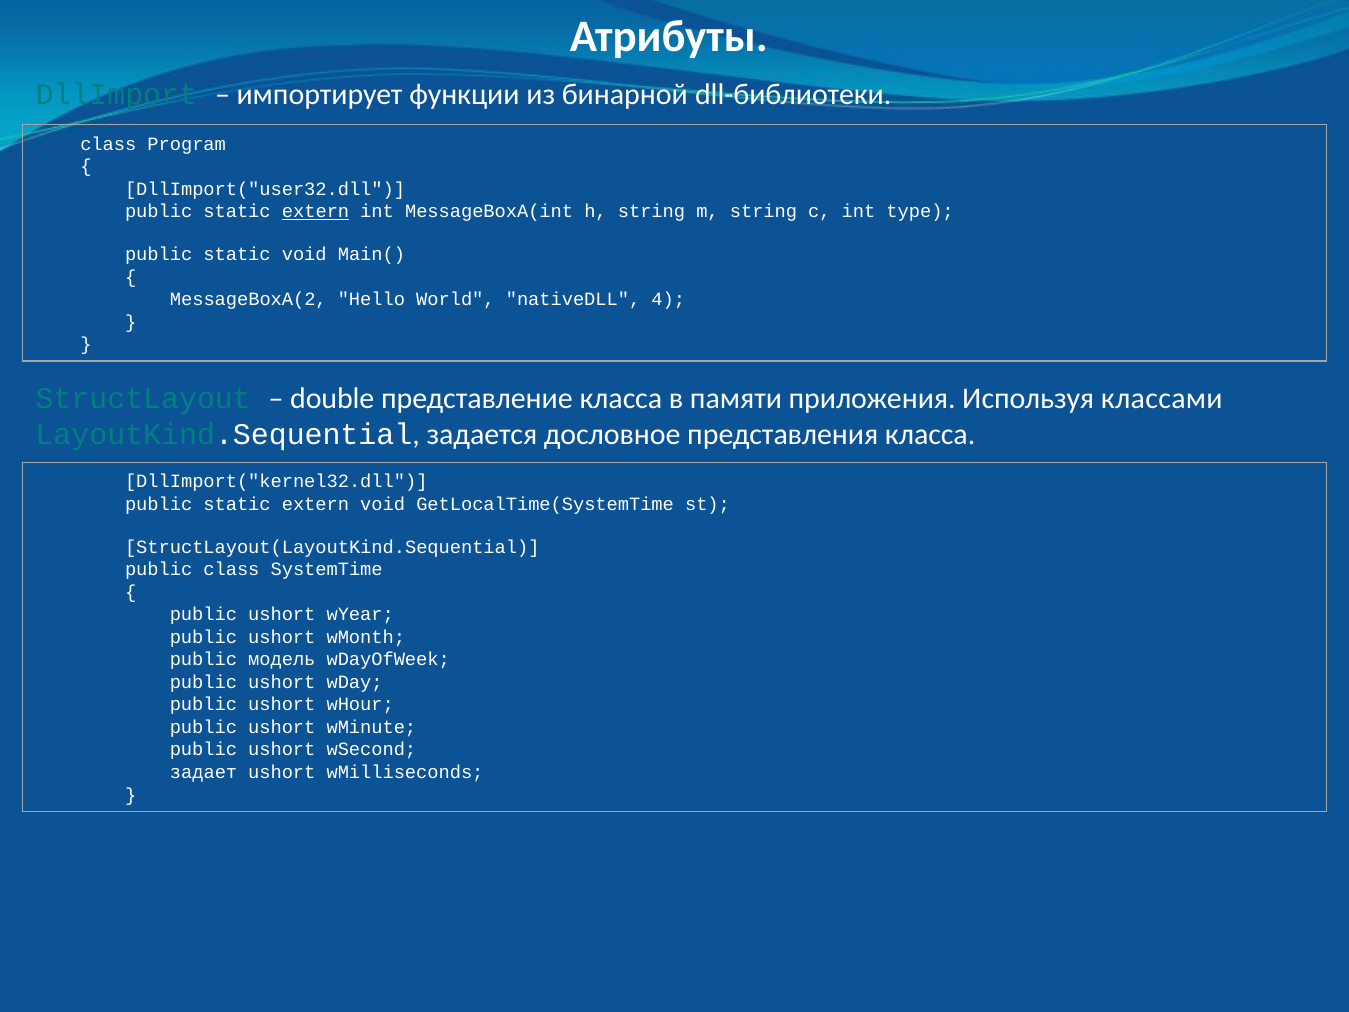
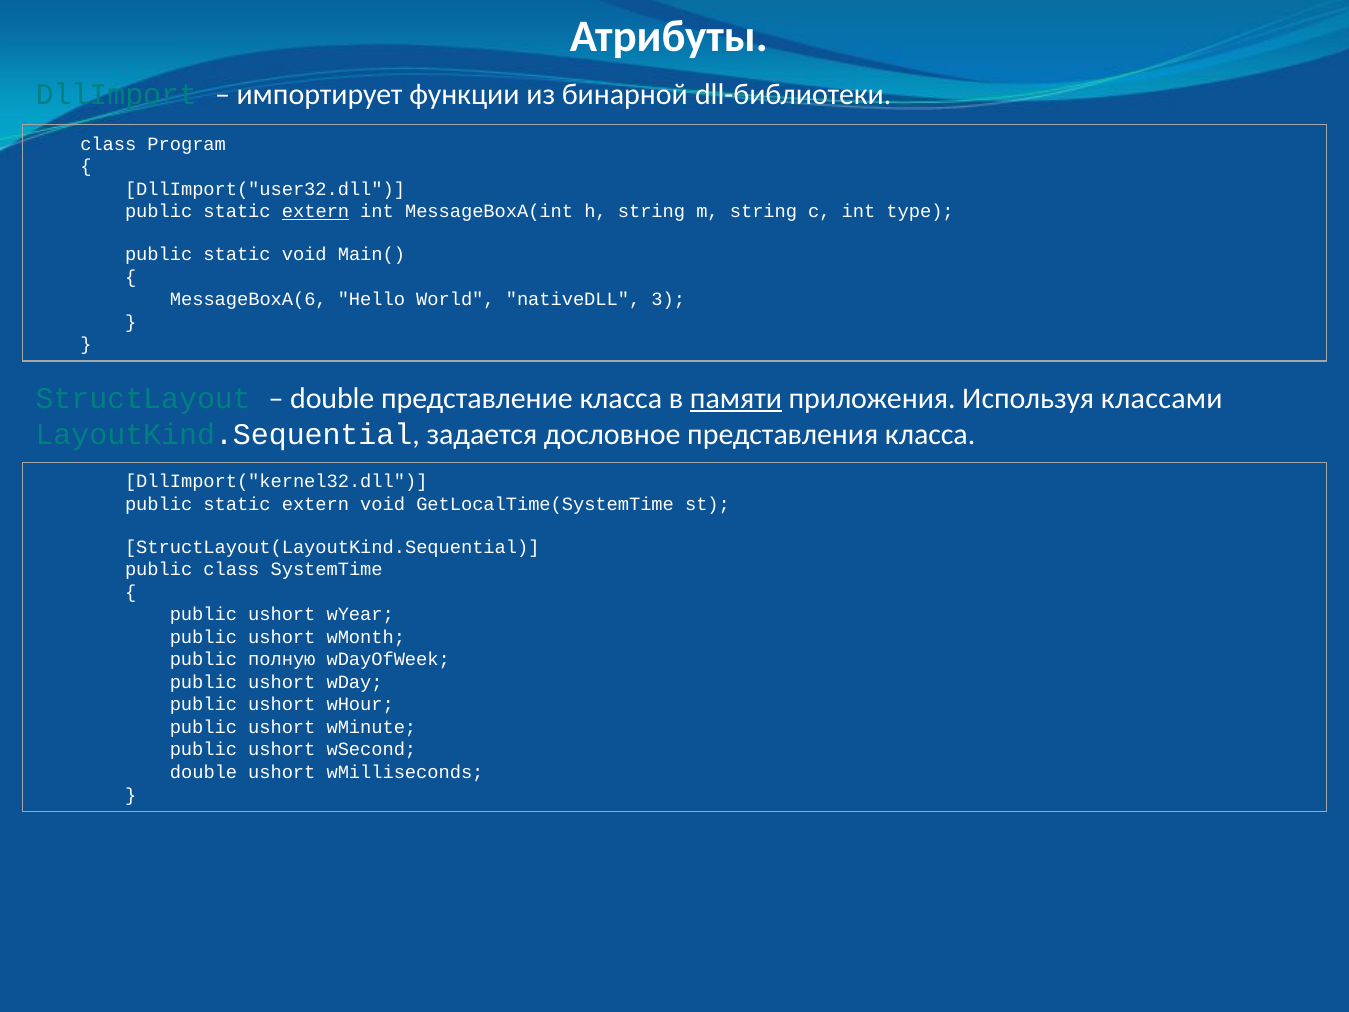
MessageBoxA(2: MessageBoxA(2 -> MessageBoxA(6 (248, 299)
4: 4 -> 3 (668, 299)
памяти underline: none -> present (736, 398)
модель: модель -> полную (282, 660)
задает: задает -> double (204, 772)
